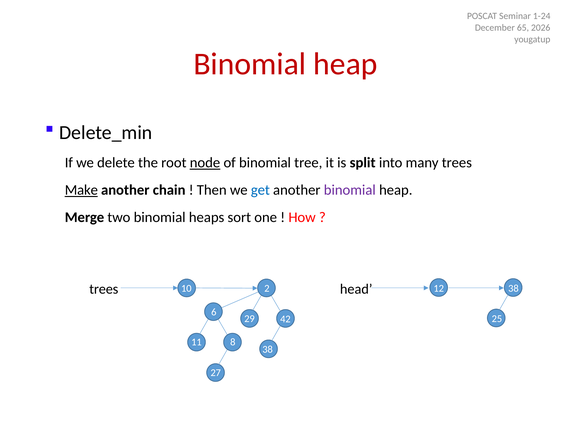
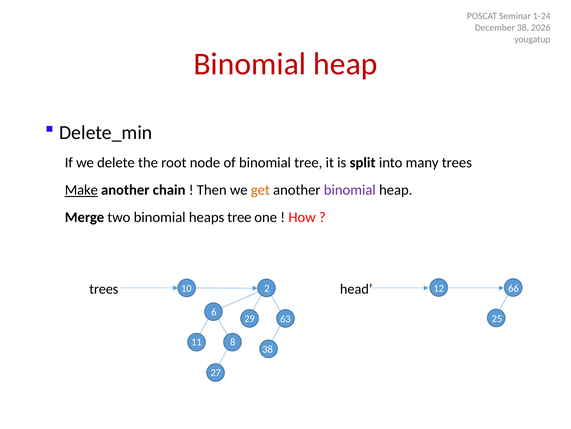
65: 65 -> 38 (523, 28)
node underline: present -> none (205, 162)
get colour: blue -> orange (260, 190)
heaps sort: sort -> tree (239, 217)
12 38: 38 -> 66 (513, 288)
42: 42 -> 63 (285, 319)
